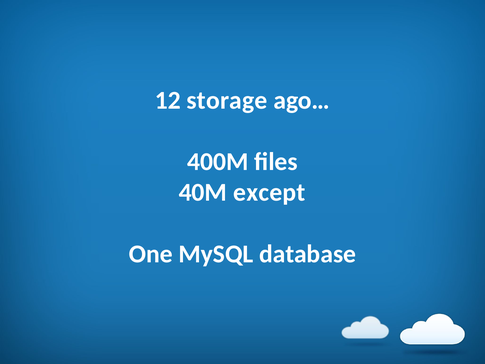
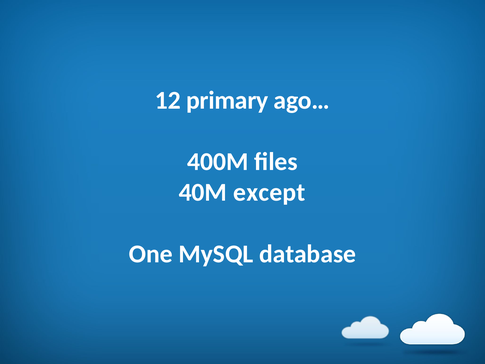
storage: storage -> primary (227, 100)
